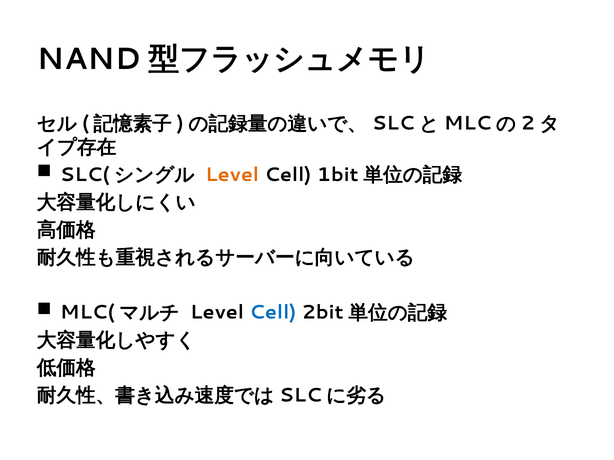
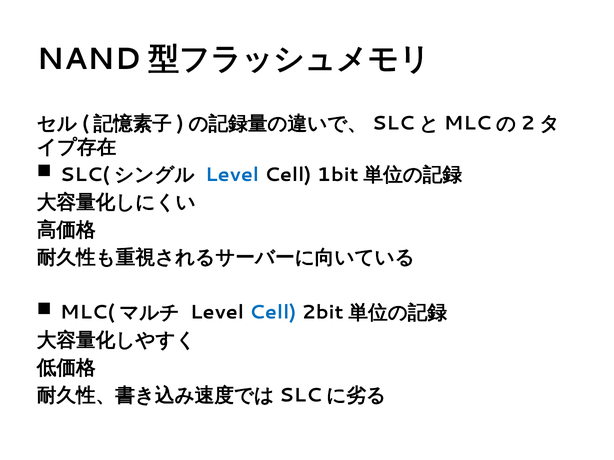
Level colour: orange -> blue (232, 175)
